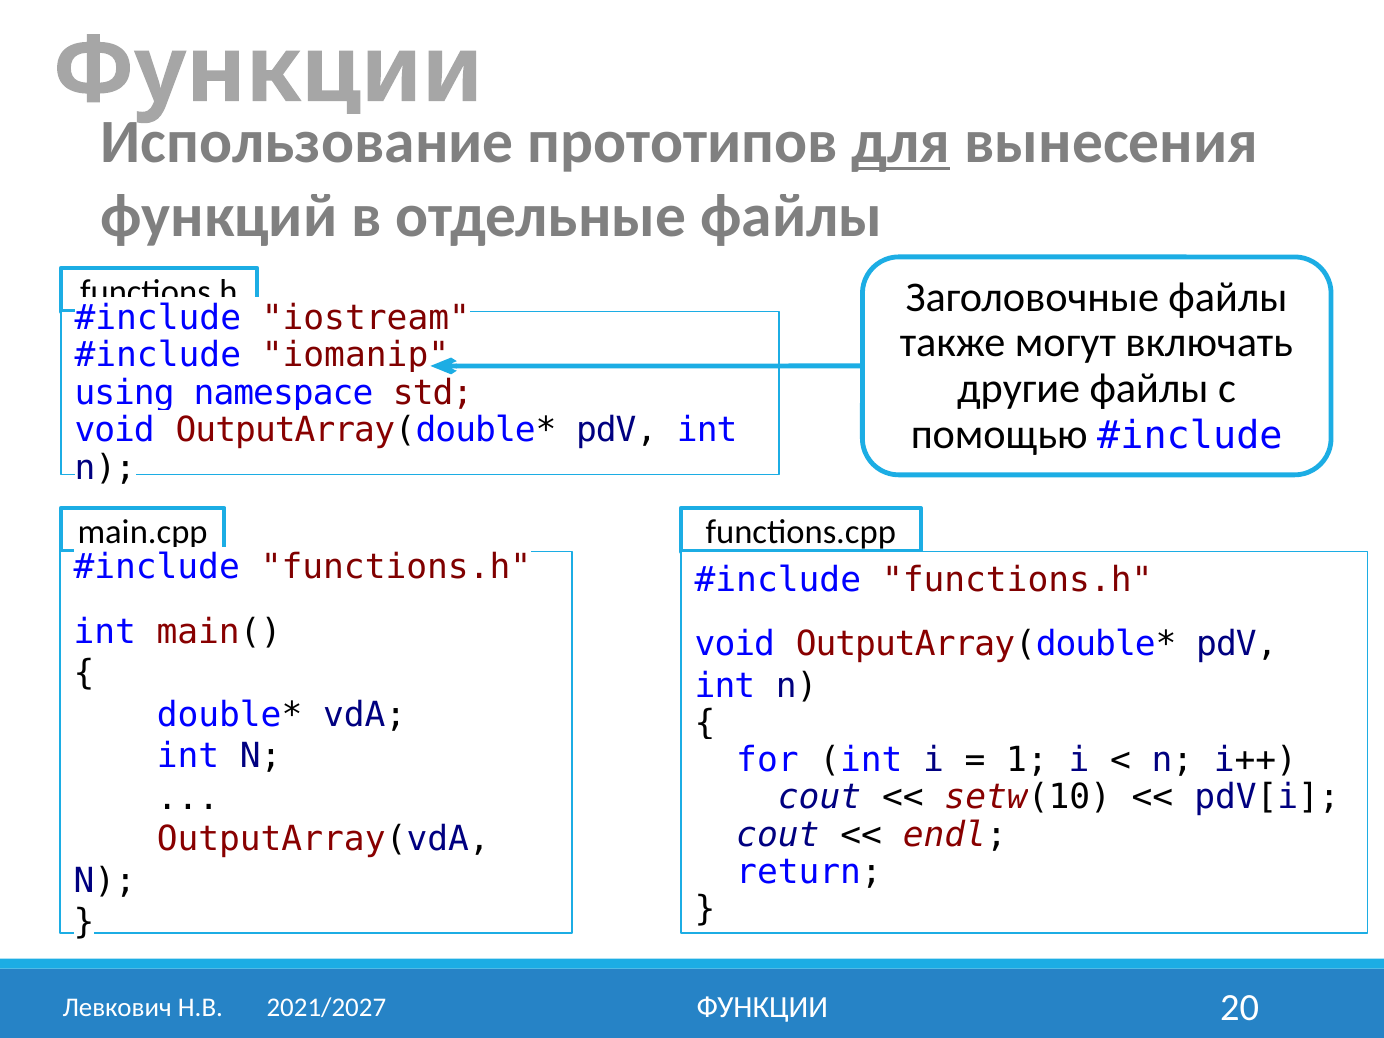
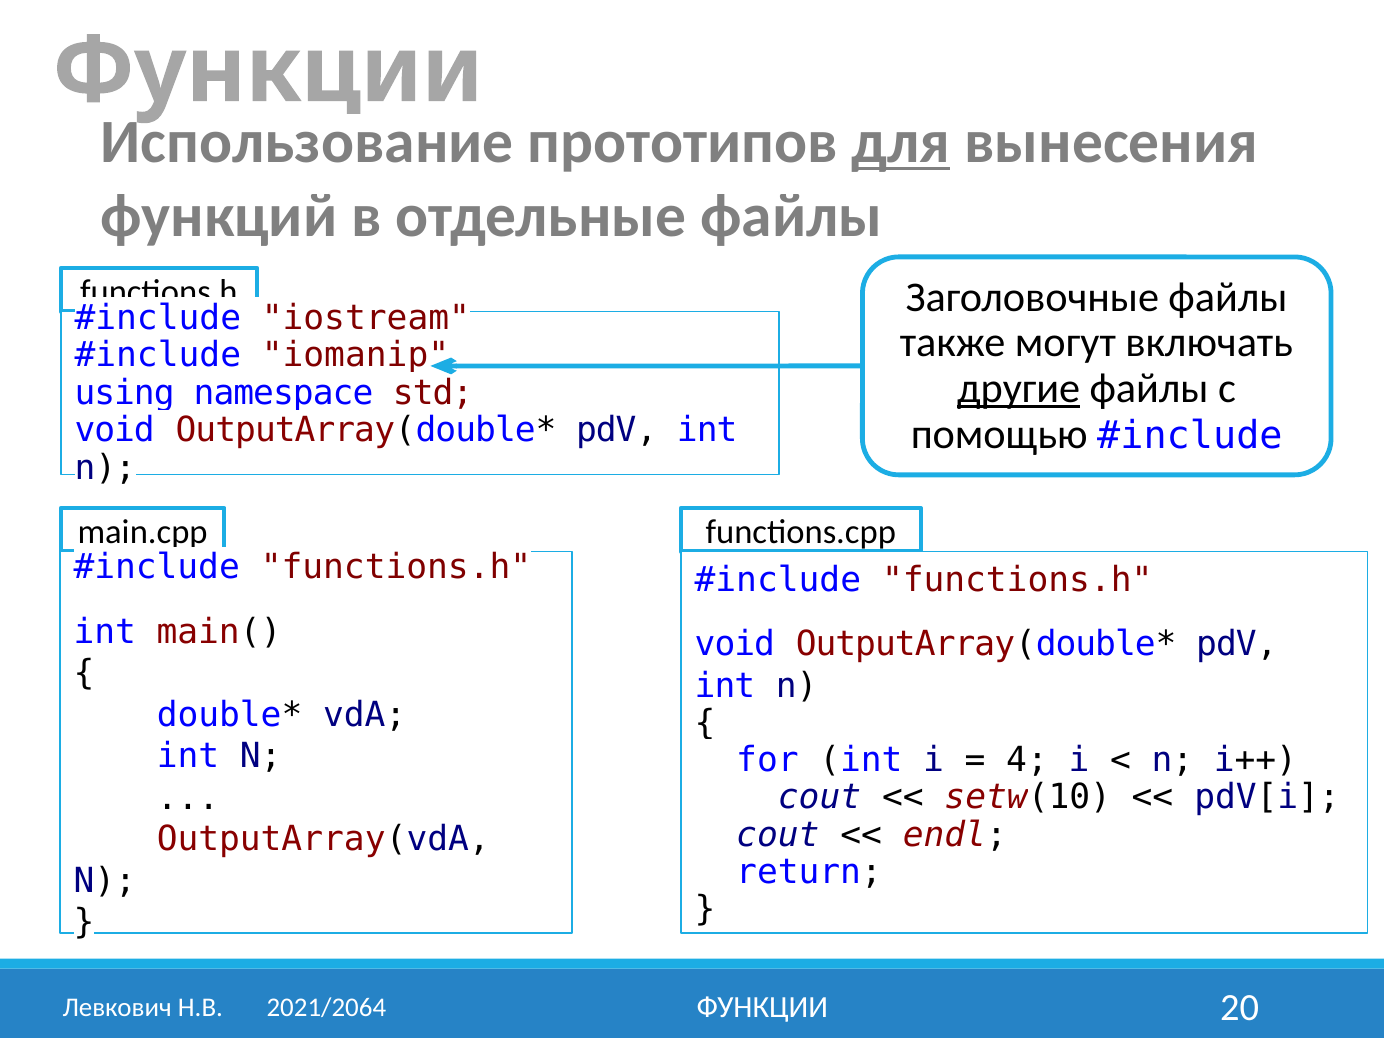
другие underline: none -> present (1019, 388)
1: 1 -> 4 (1027, 760)
2021/2027: 2021/2027 -> 2021/2064 (326, 1007)
